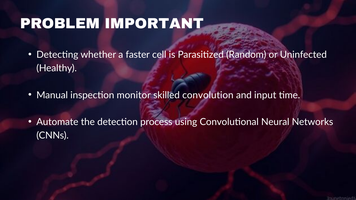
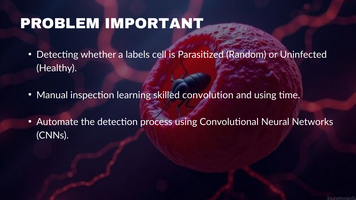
faster: faster -> labels (138, 55)
monitor: monitor -> learning (134, 95)
and input: input -> using (265, 95)
